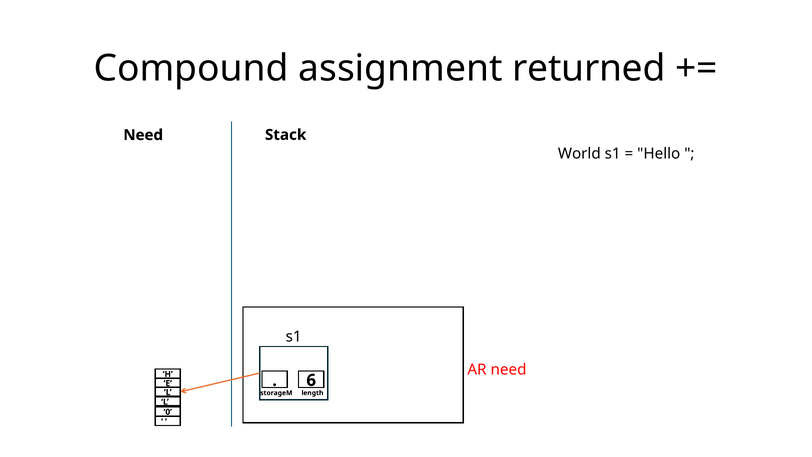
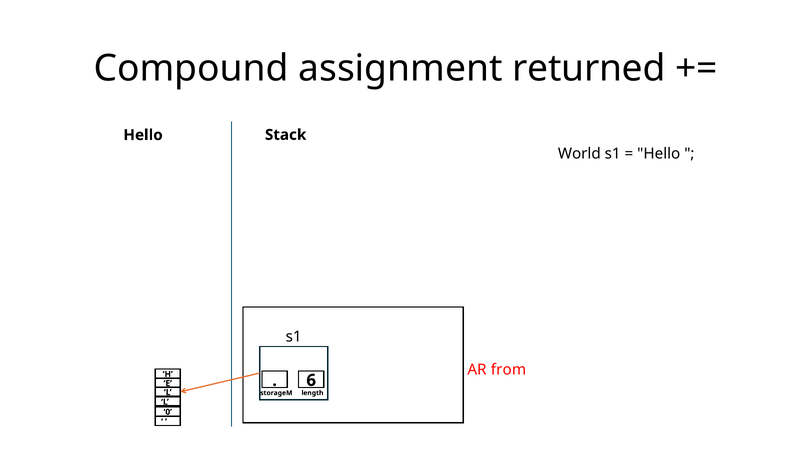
Need: Need -> Hello (143, 135)
AR need: need -> from (508, 370)
